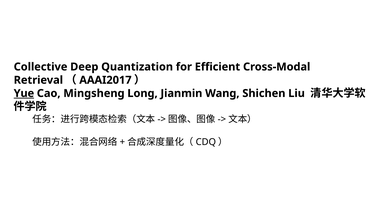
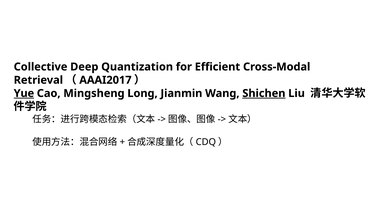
Shichen underline: none -> present (264, 93)
